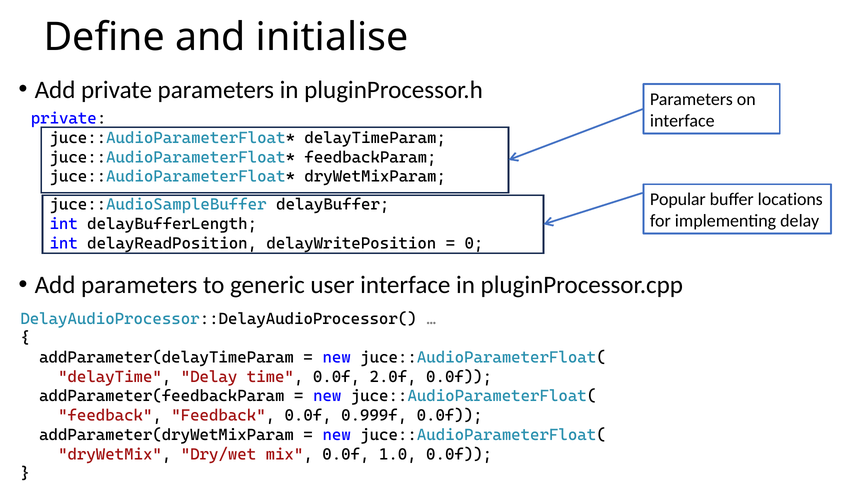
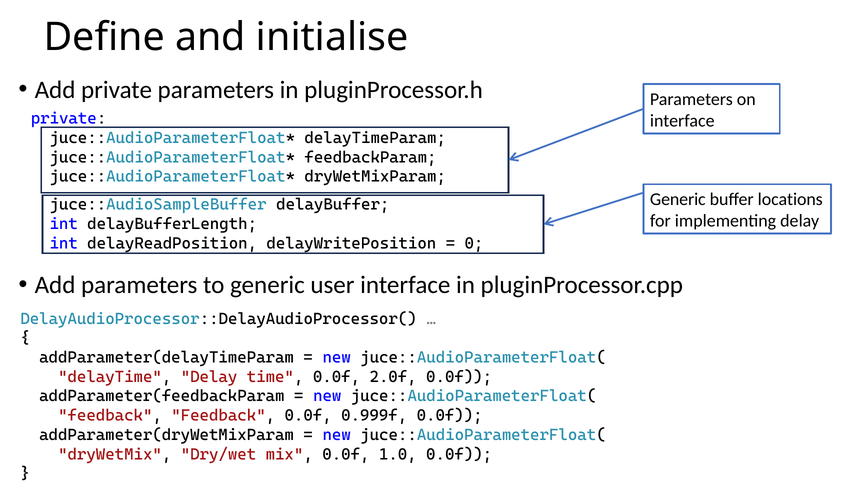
Popular: Popular -> Generic (678, 199)
